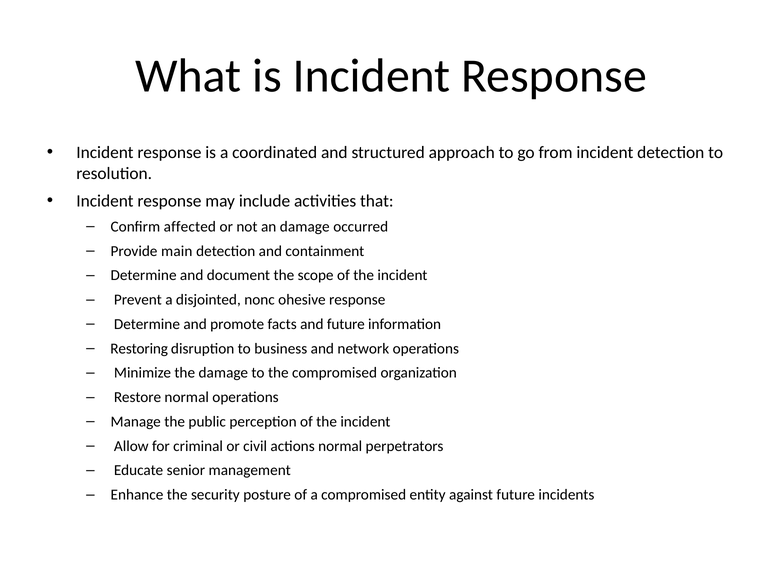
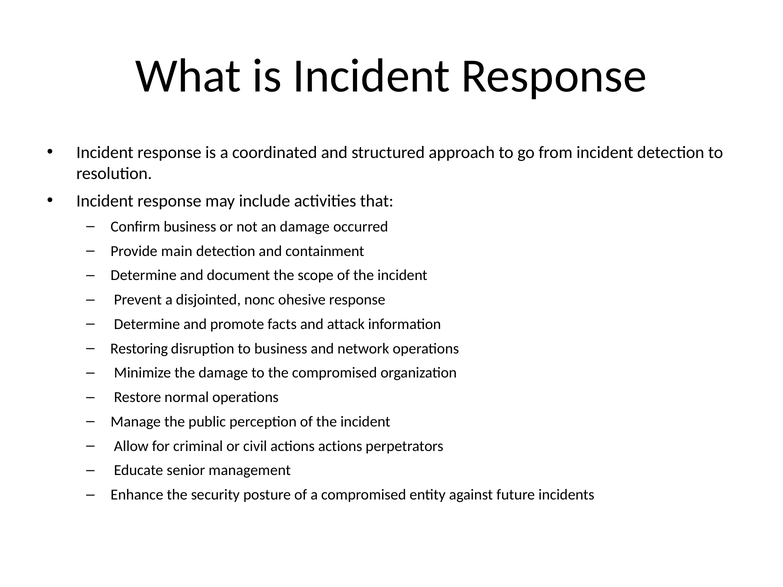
Confirm affected: affected -> business (190, 227)
and future: future -> attack (346, 324)
actions normal: normal -> actions (340, 446)
